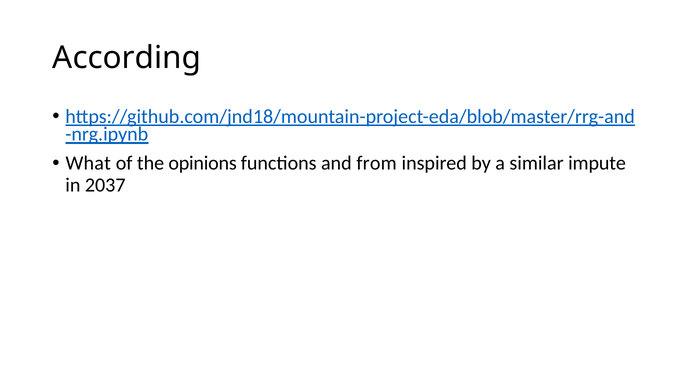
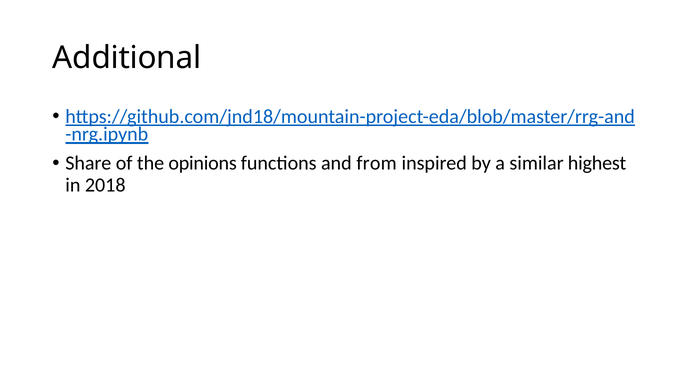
According: According -> Additional (127, 58)
What: What -> Share (88, 163)
impute: impute -> highest (597, 163)
2037: 2037 -> 2018 (105, 185)
